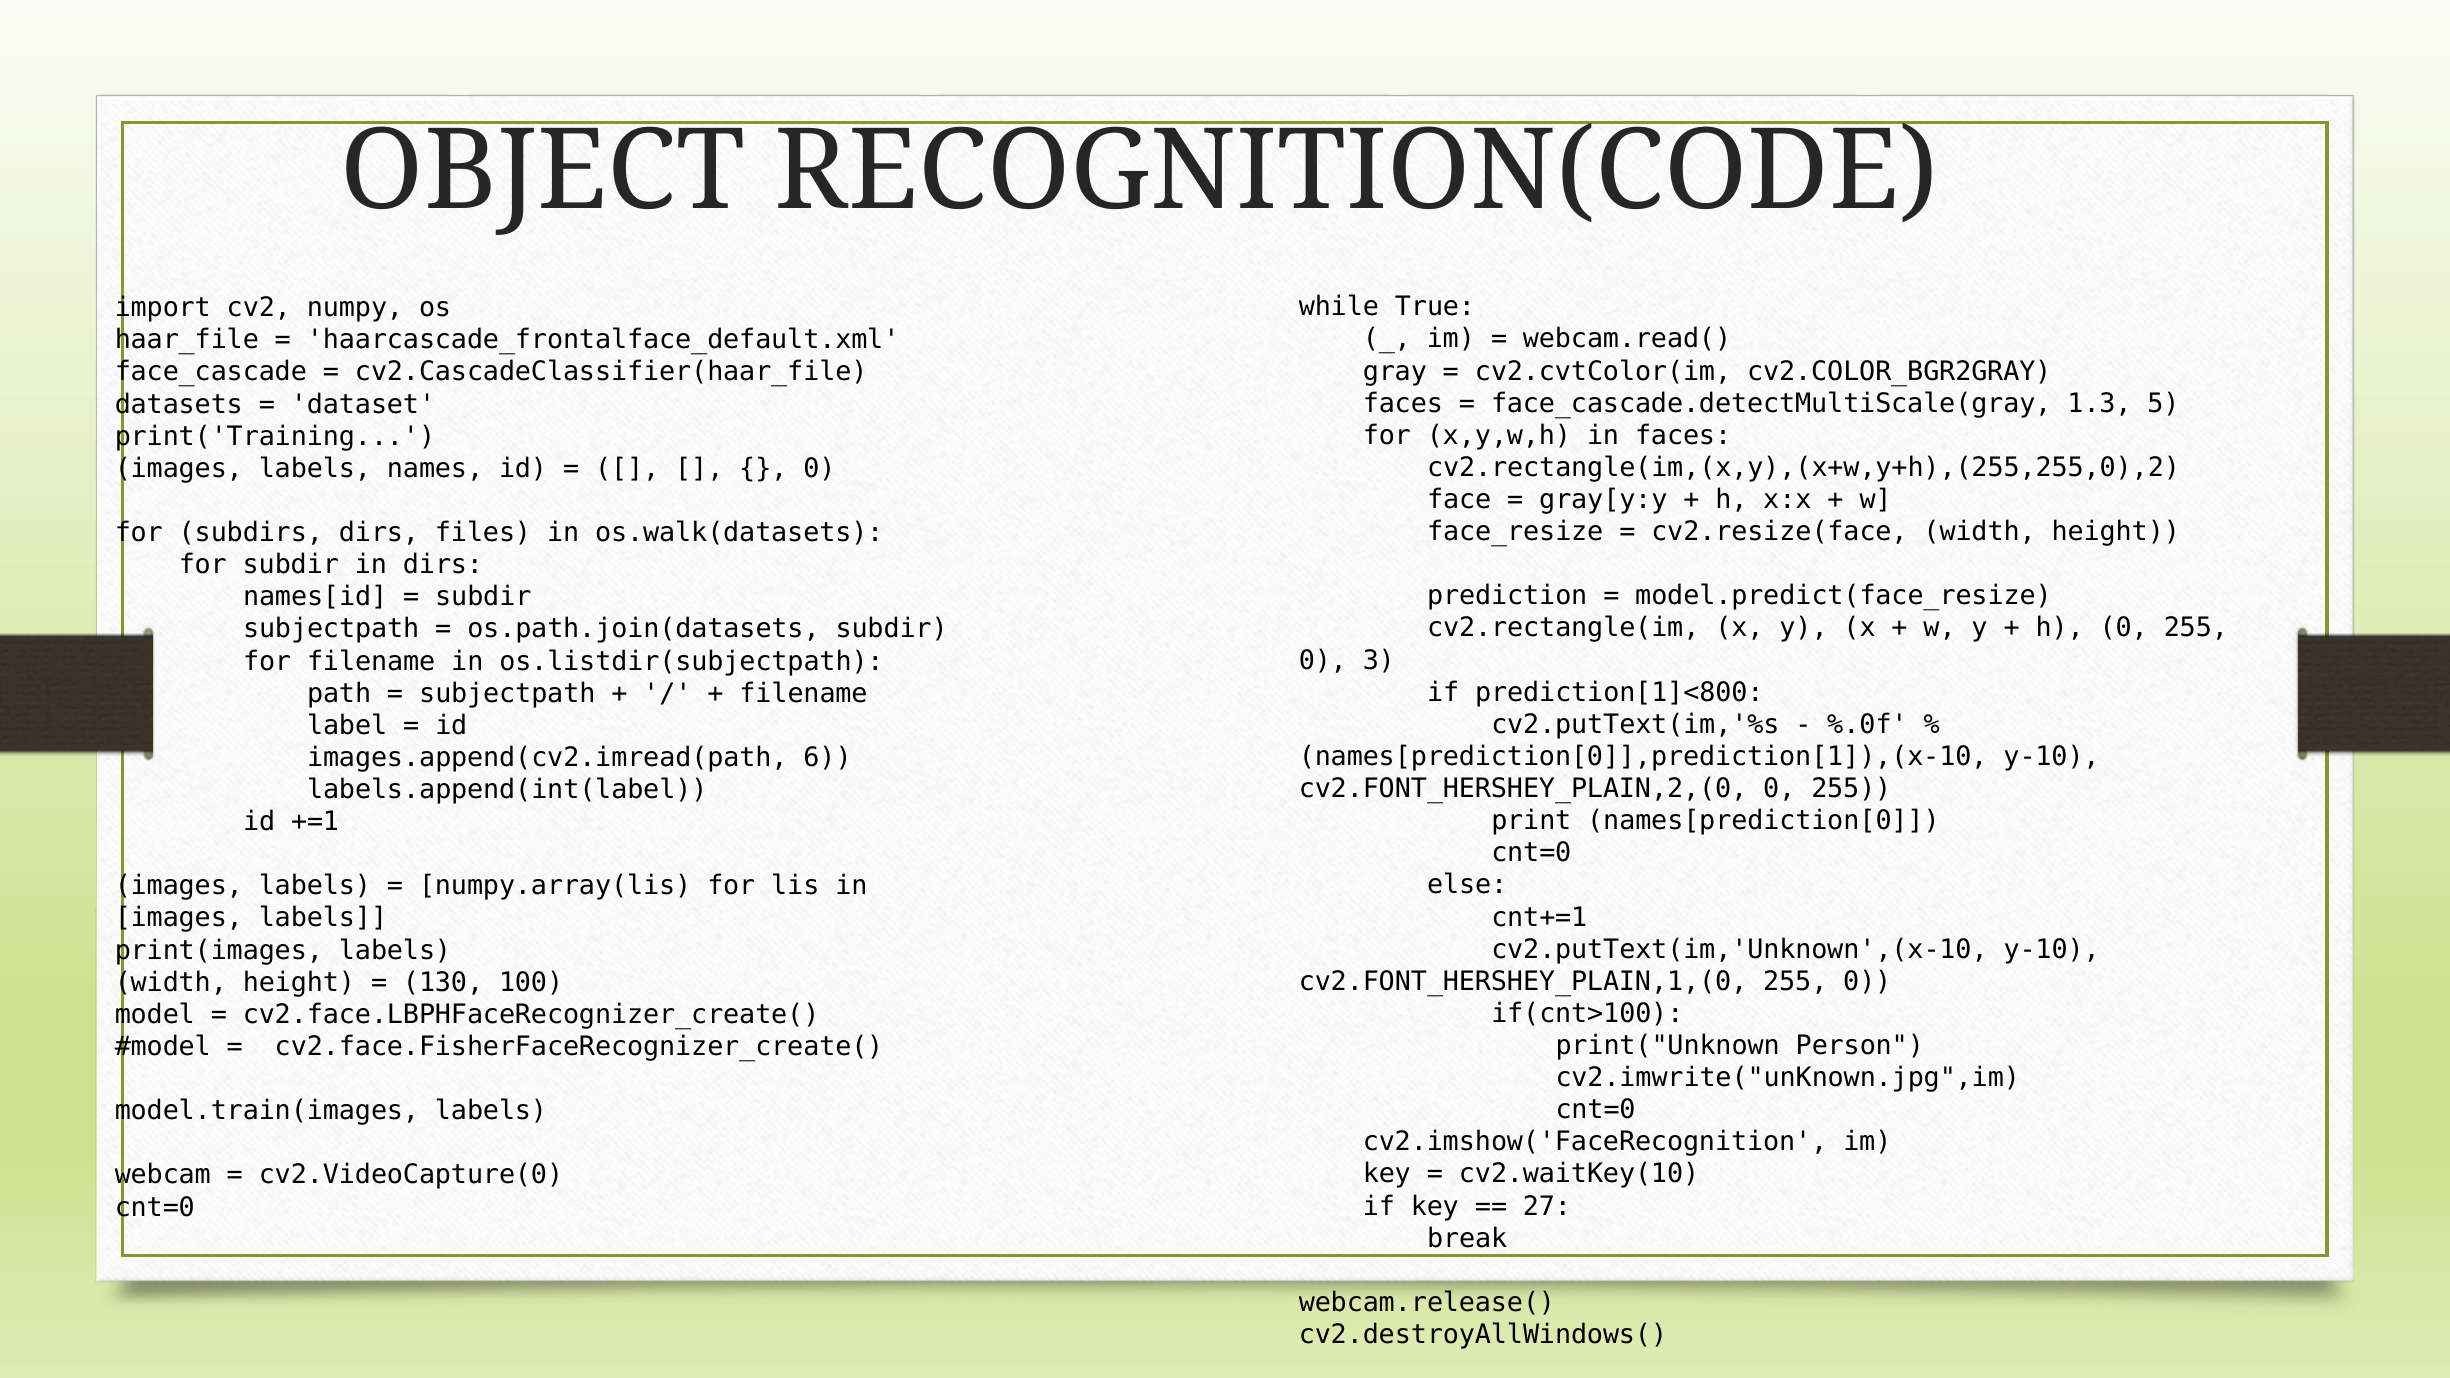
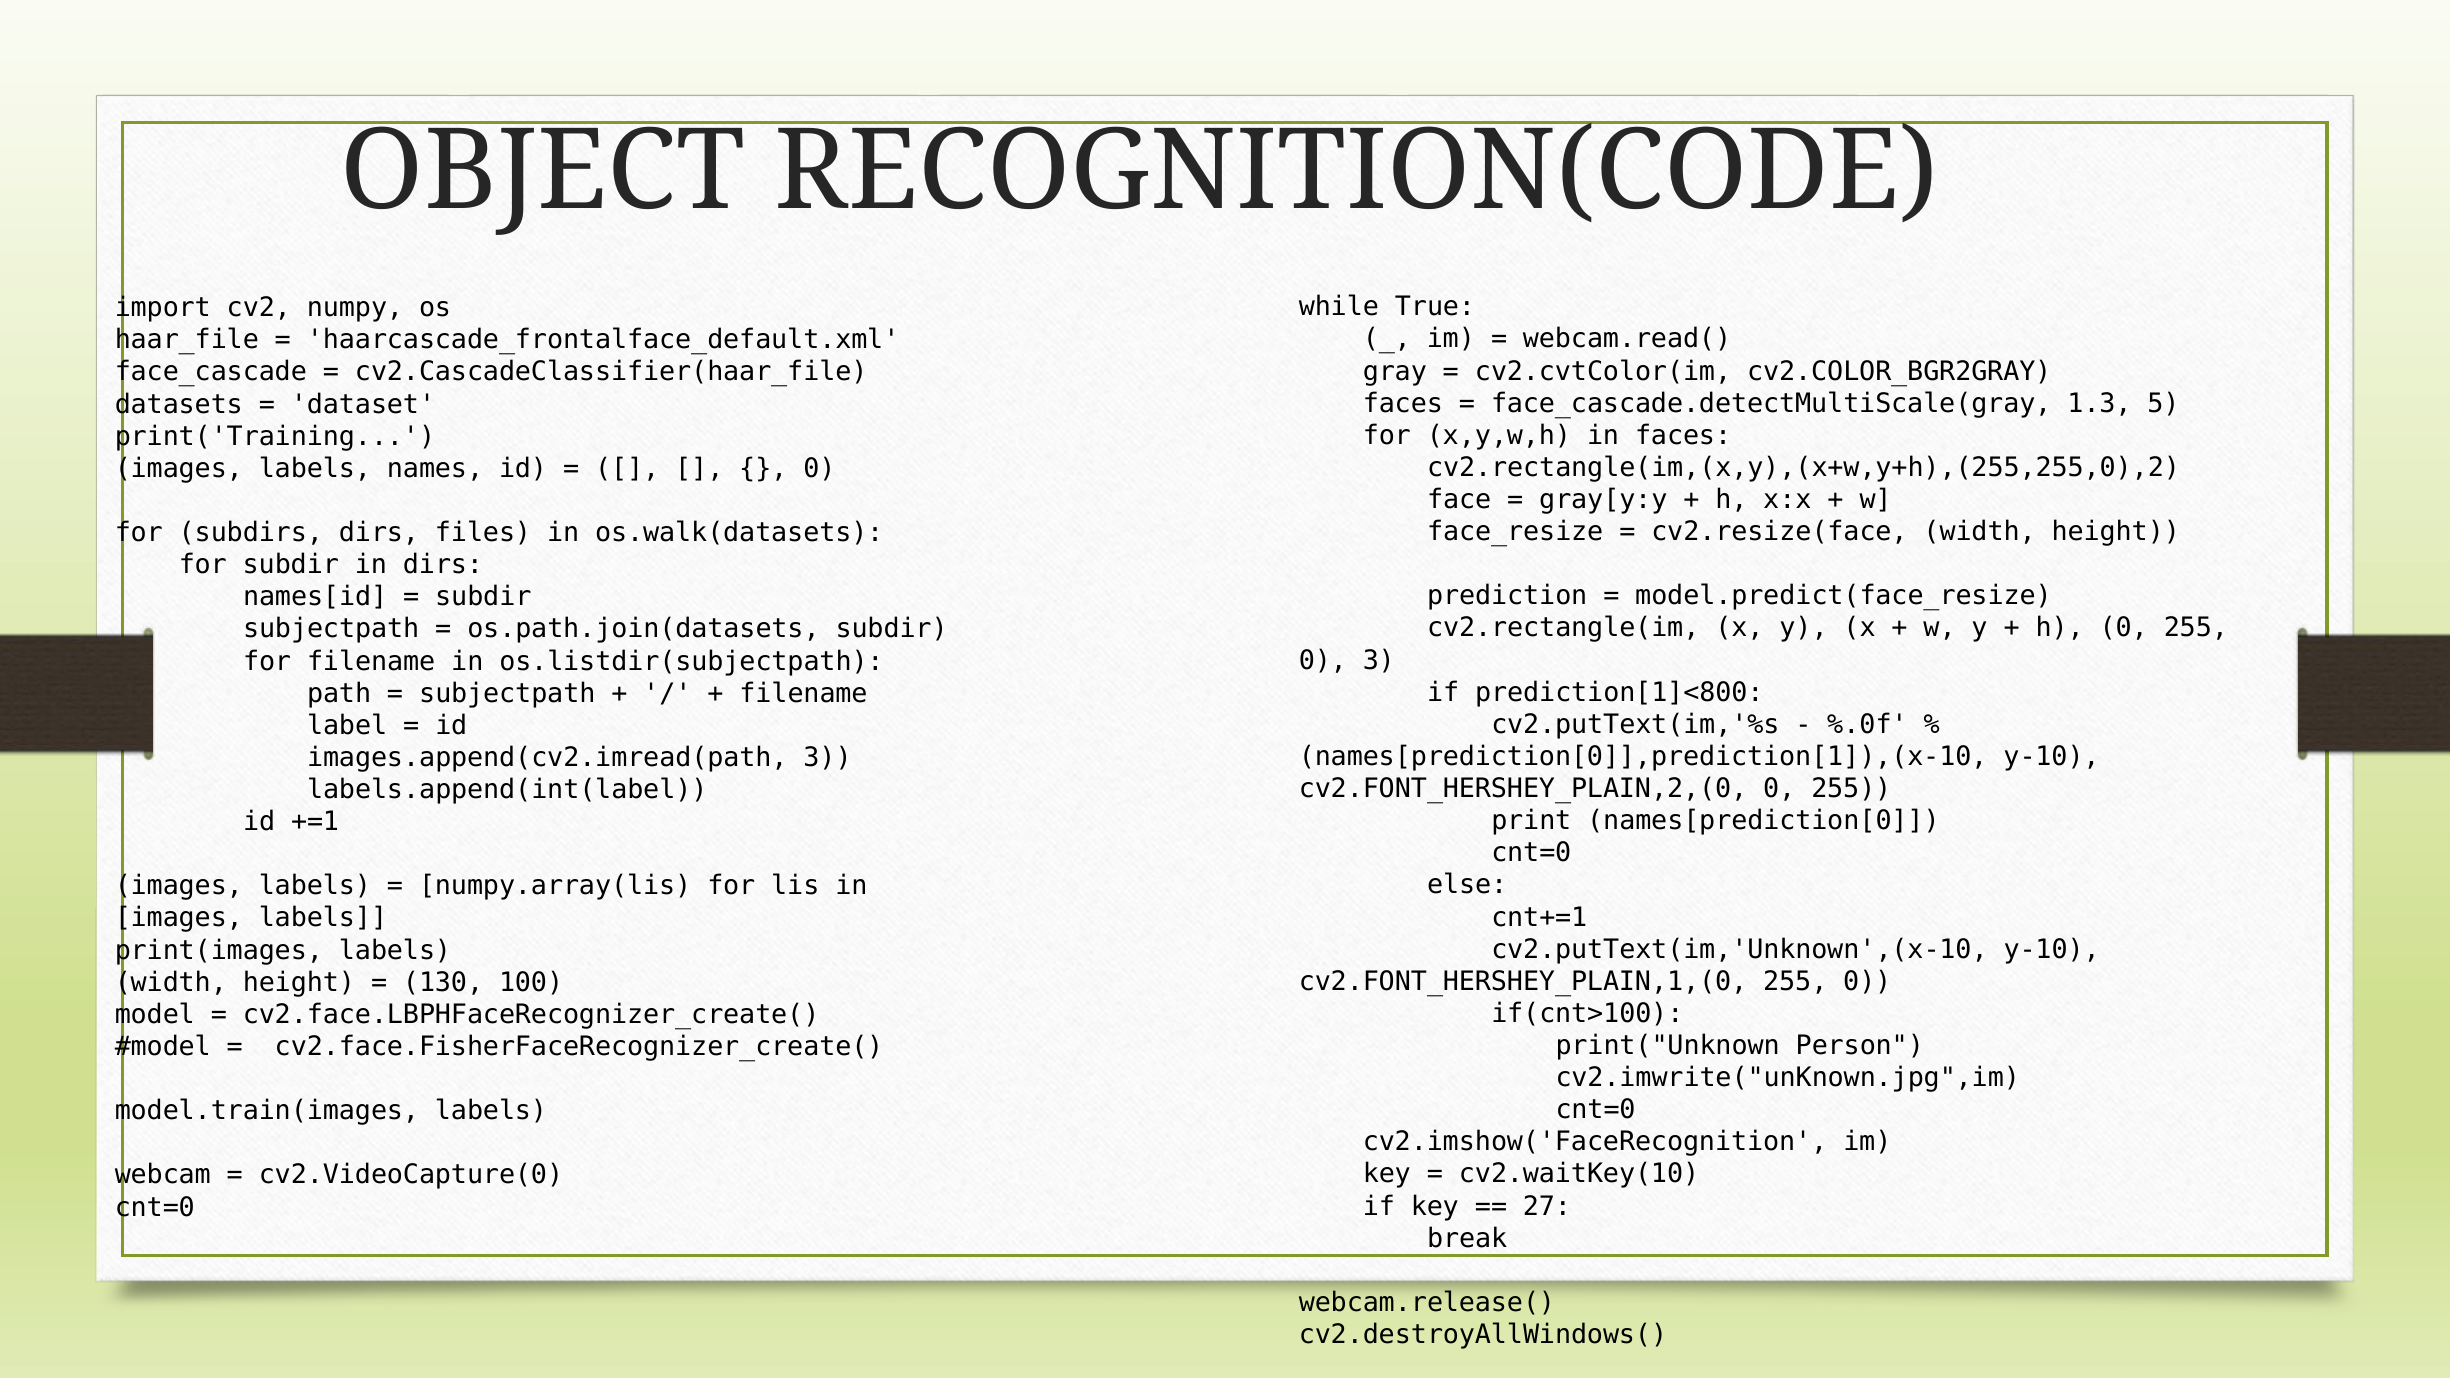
images.append(cv2.imread(path 6: 6 -> 3 (828, 758)
